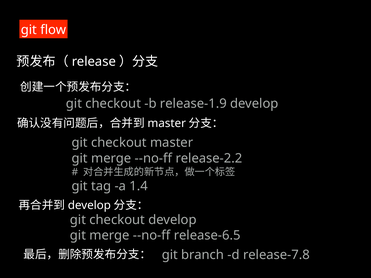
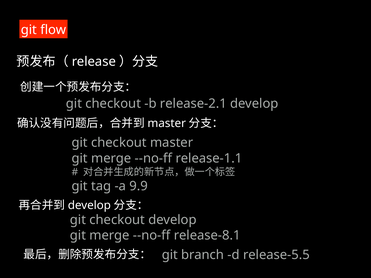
release-1.9: release-1.9 -> release-2.1 (193, 104)
release-2.2: release-2.2 -> release-1.1 (209, 158)
1.4: 1.4 -> 9.9 (139, 186)
release-6.5: release-6.5 -> release-8.1 (207, 236)
release-7.8: release-7.8 -> release-5.5 (276, 255)
